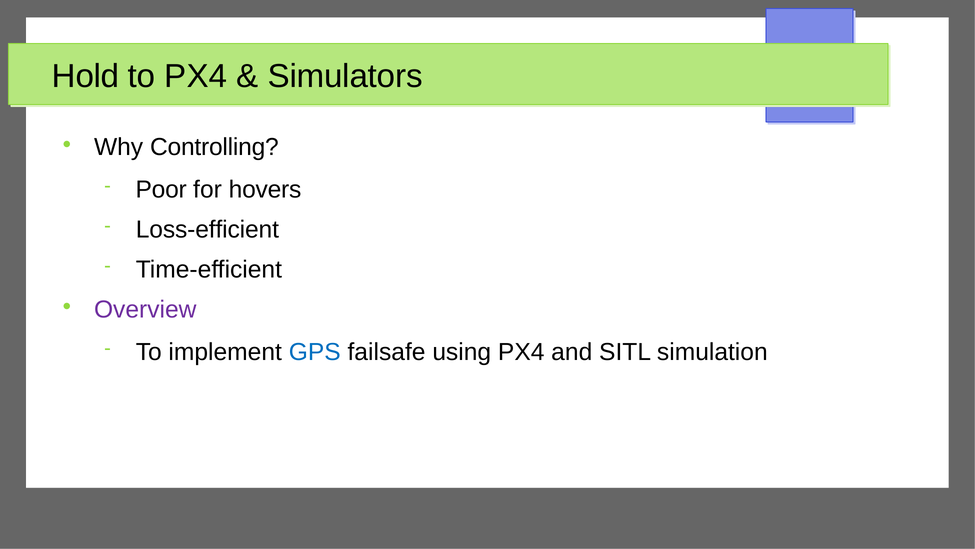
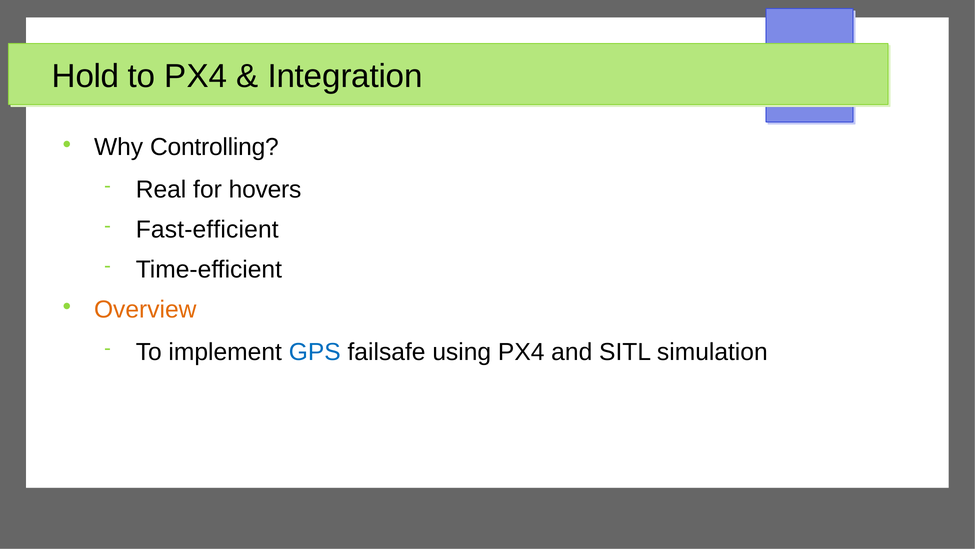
Simulators: Simulators -> Integration (345, 76)
Poor: Poor -> Real (161, 190)
Loss-efficient: Loss-efficient -> Fast-efficient (207, 229)
Overview colour: purple -> orange (145, 309)
